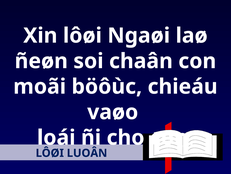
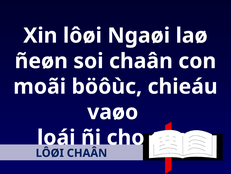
LUOÂN: LUOÂN -> CHAÂN (87, 152)
